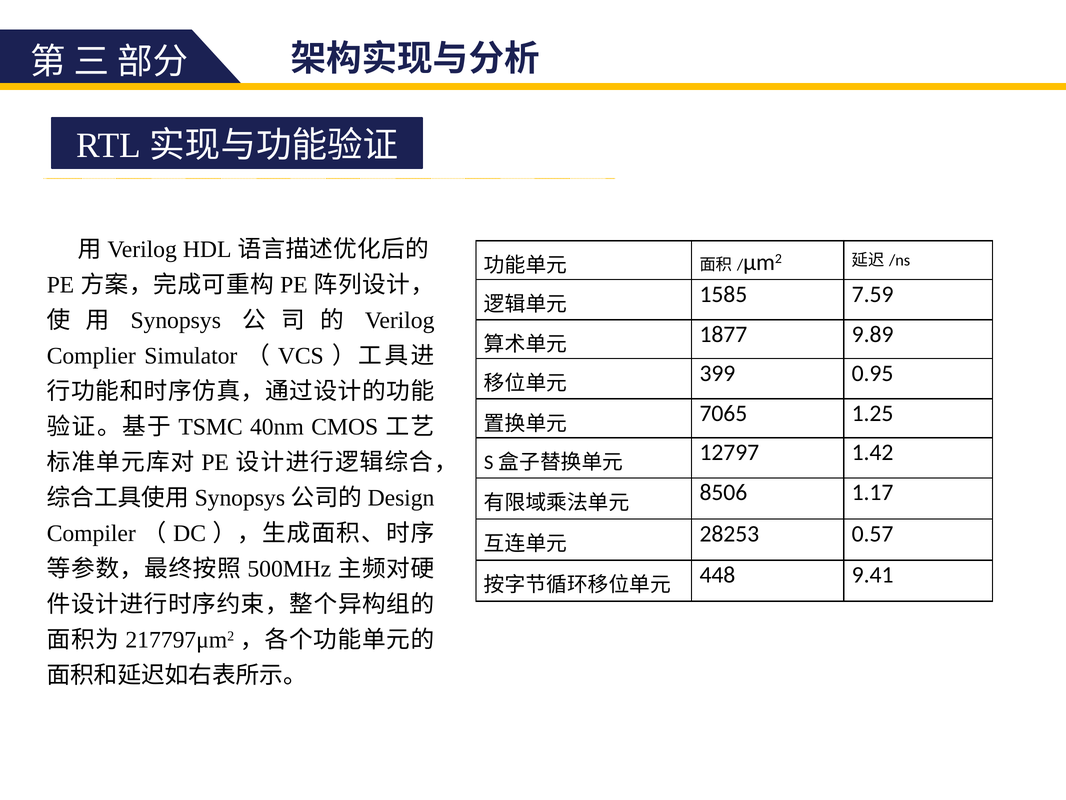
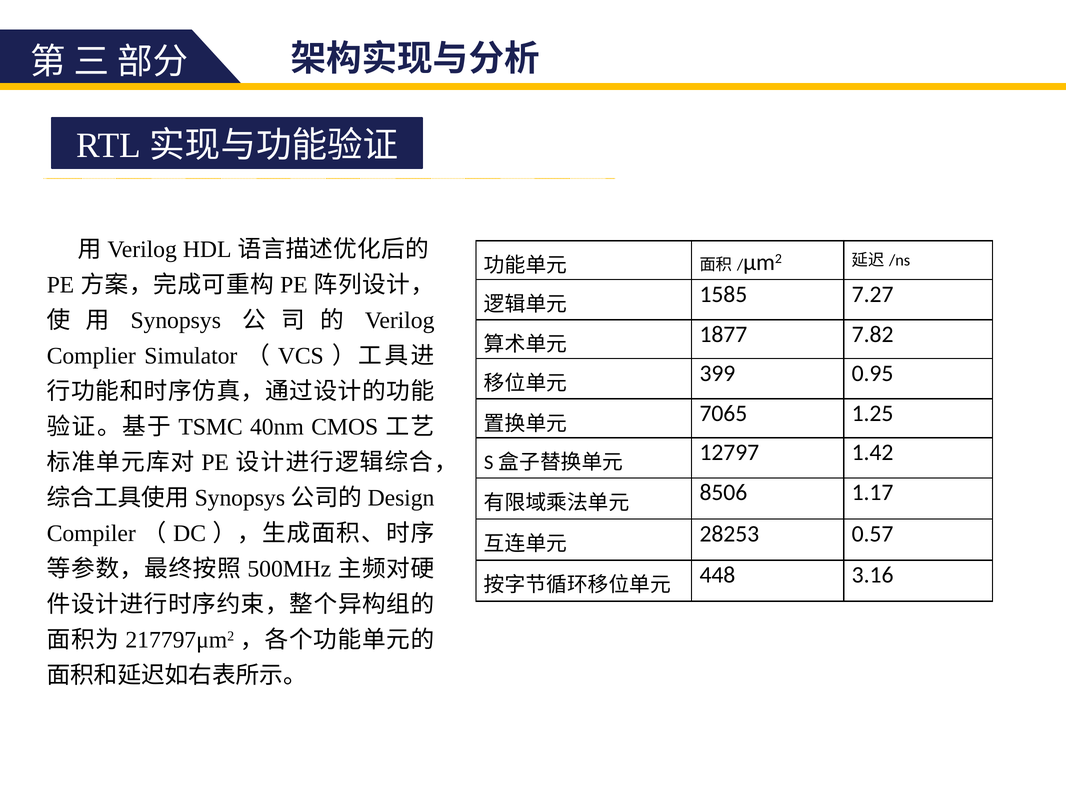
7.59: 7.59 -> 7.27 (873, 294)
9.89: 9.89 -> 7.82 (873, 334)
9.41: 9.41 -> 3.16 (873, 575)
